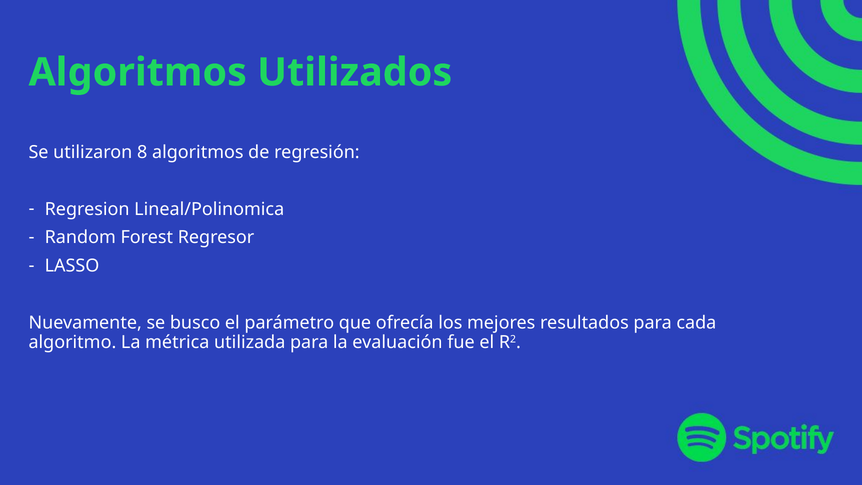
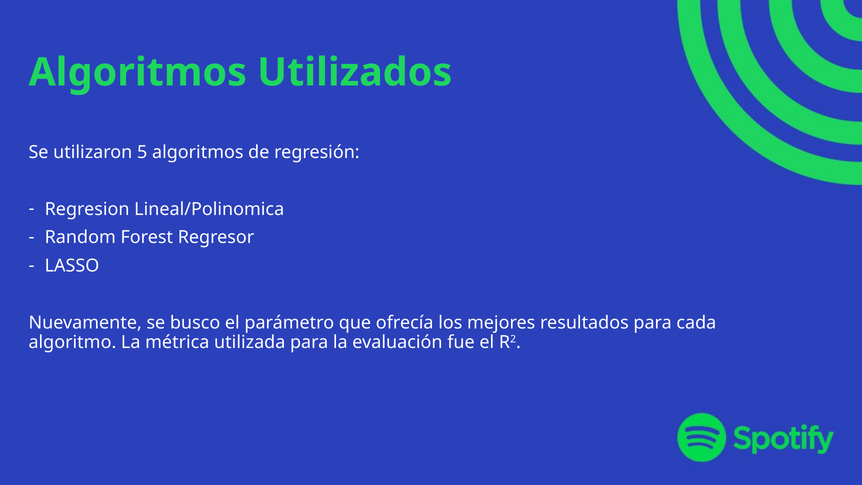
8: 8 -> 5 (142, 152)
